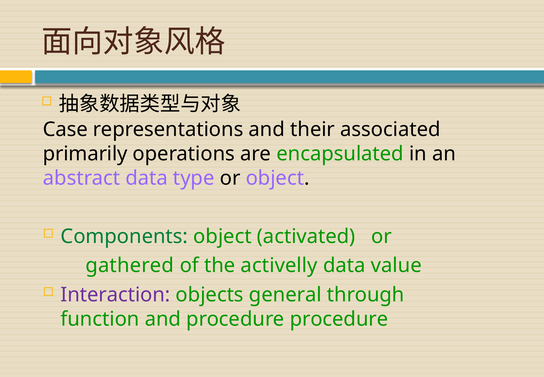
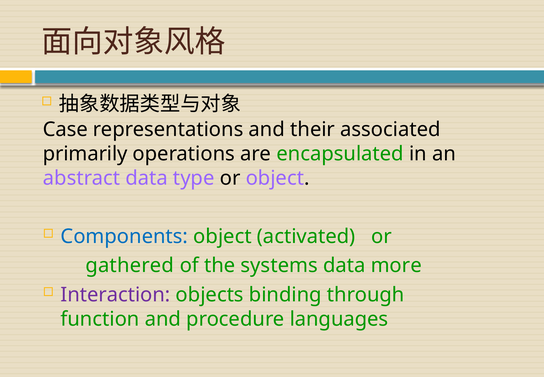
Components colour: green -> blue (124, 236)
activelly: activelly -> systems (279, 265)
value: value -> more (396, 265)
general: general -> binding (285, 295)
procedure procedure: procedure -> languages (339, 319)
